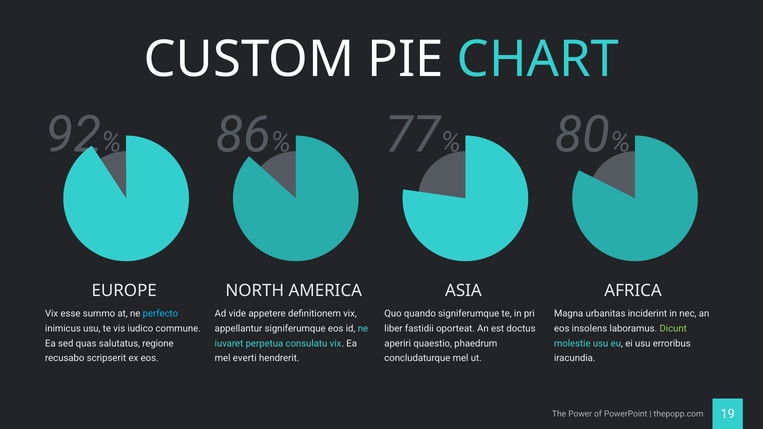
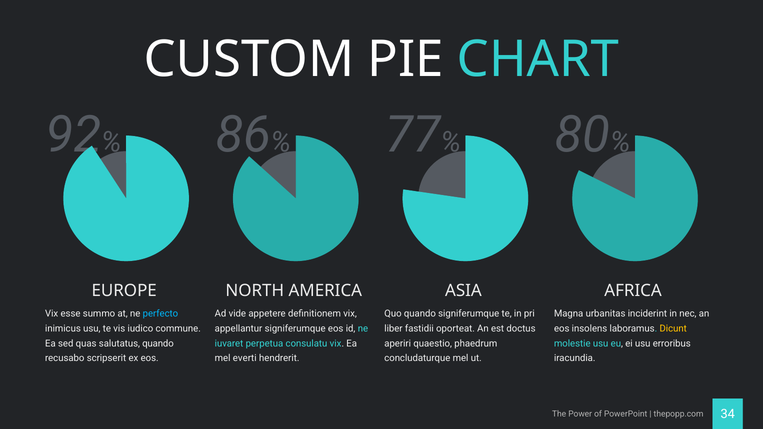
Dicunt colour: light green -> yellow (673, 329)
salutatus regione: regione -> quando (158, 343)
19: 19 -> 34 (728, 414)
